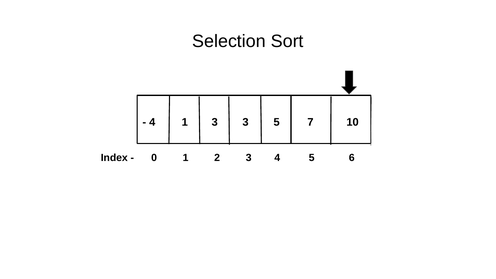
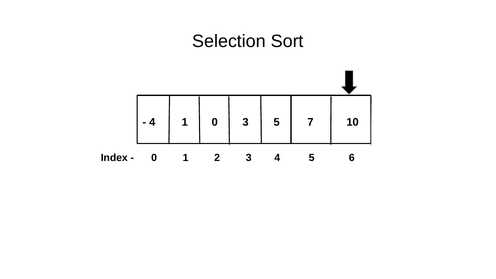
1 3: 3 -> 0 (215, 122)
